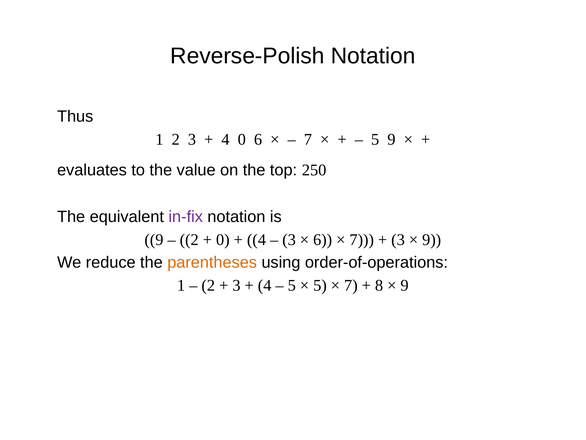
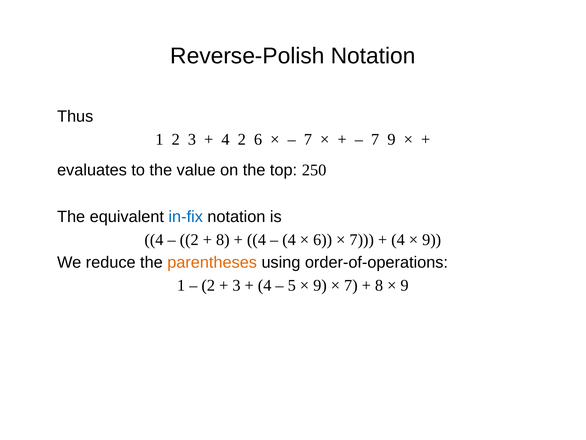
4 0: 0 -> 2 (242, 139)
5: 5 -> 7 (375, 139)
in-fix colour: purple -> blue (186, 217)
9: 9 -> 4 (154, 239)
0: 0 -> 8 (223, 239)
3: 3 -> 4 (289, 239)
3: 3 -> 4 (398, 239)
5: 5 -> 9 (320, 285)
